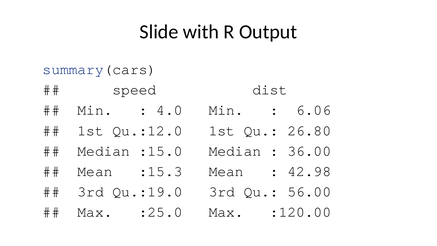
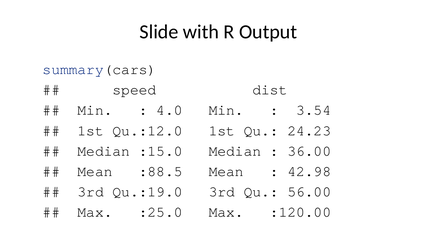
6.06: 6.06 -> 3.54 (314, 110)
26.80: 26.80 -> 24.23 (309, 130)
:15.3: :15.3 -> :88.5 (161, 171)
